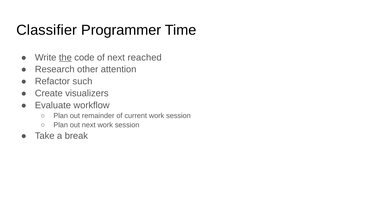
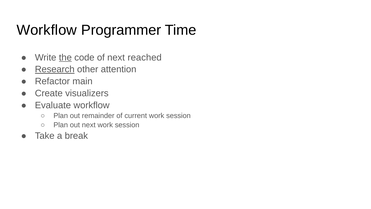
Classifier: Classifier -> Workflow (47, 30)
Research underline: none -> present (55, 69)
such: such -> main (83, 81)
